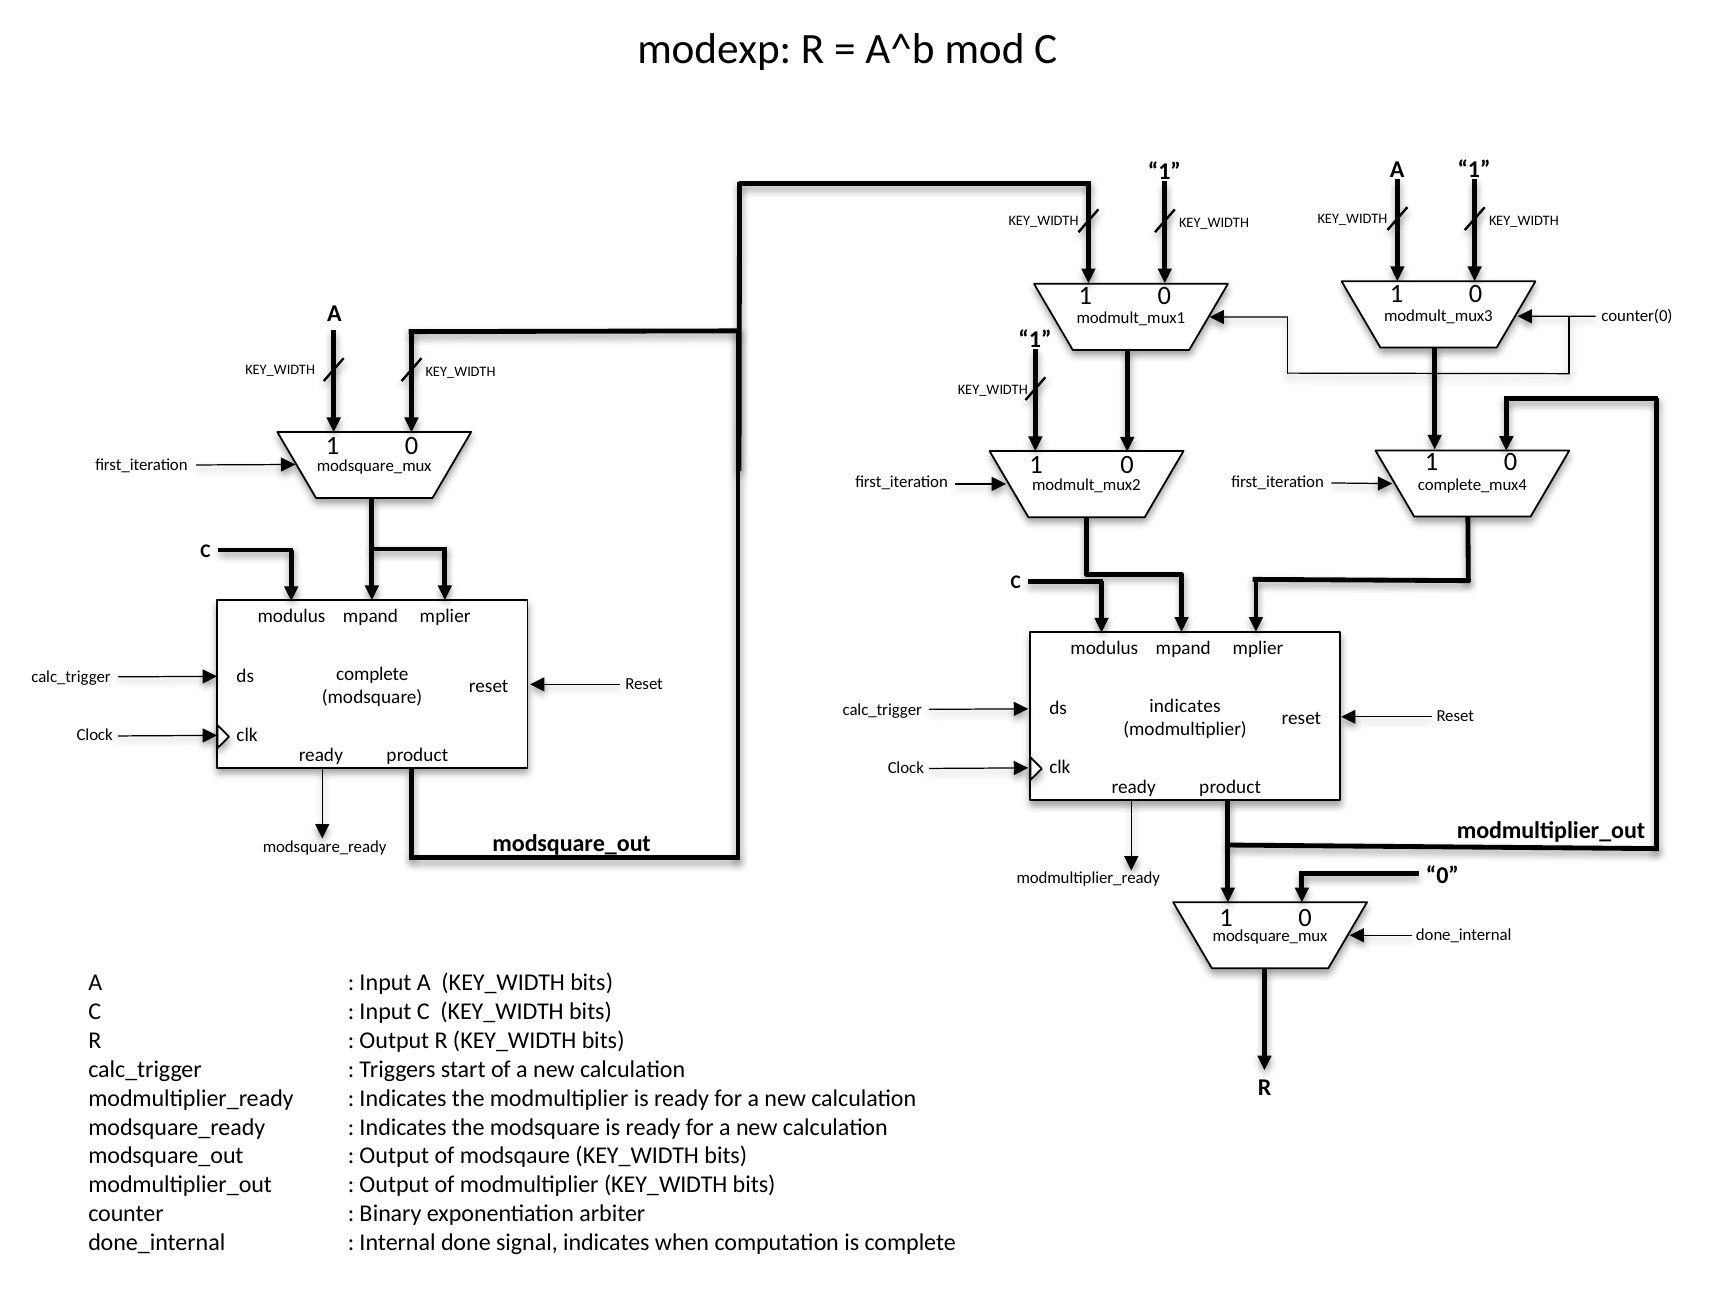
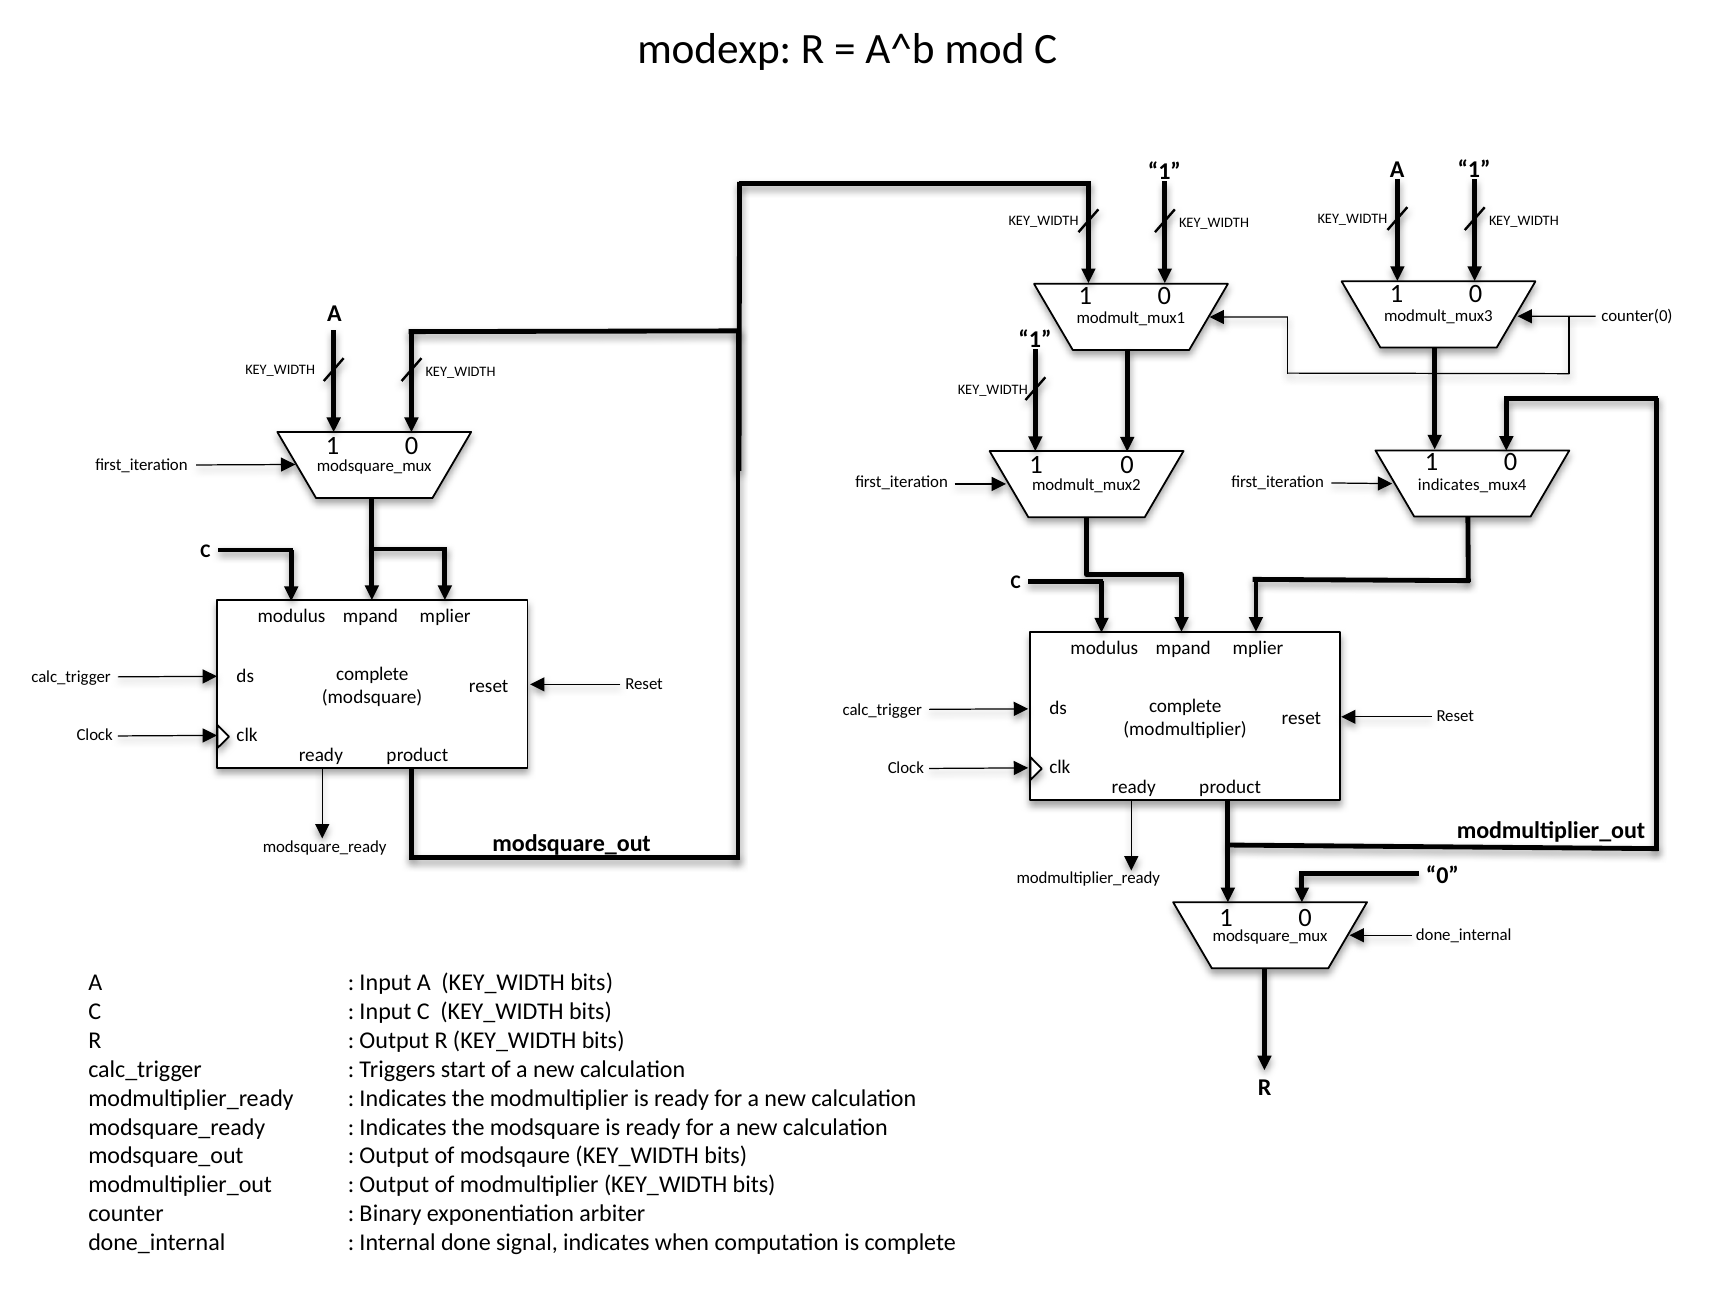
complete_mux4: complete_mux4 -> indicates_mux4 (1472, 485)
indicates: indicates -> complete (1185, 706)
